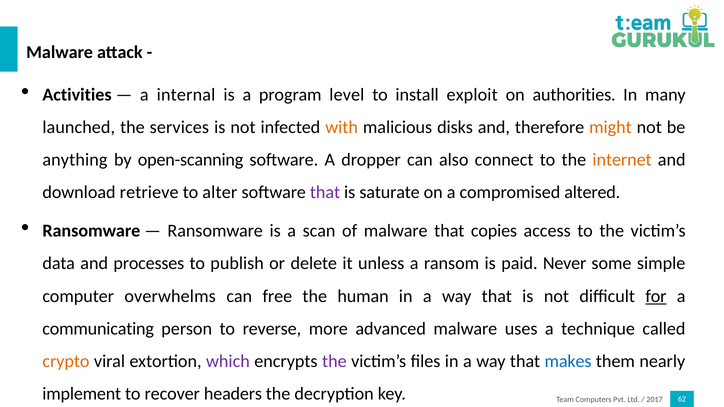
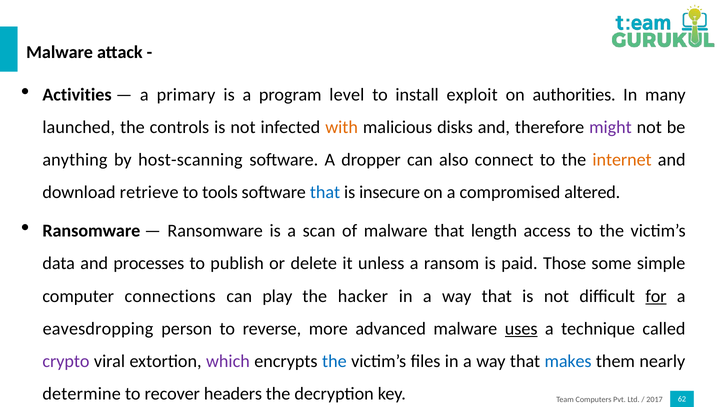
internal: internal -> primary (186, 95)
services: services -> controls (179, 127)
might colour: orange -> purple (610, 127)
open-scanning: open-scanning -> host-scanning (190, 160)
alter: alter -> tools (220, 192)
that colour: purple -> blue (325, 192)
saturate: saturate -> insecure (390, 192)
copies: copies -> length (494, 231)
Never: Never -> Those (565, 264)
overwhelms: overwhelms -> connections (170, 296)
free: free -> play (277, 296)
human: human -> hacker (363, 296)
communicating: communicating -> eavesdropping (98, 329)
uses underline: none -> present (521, 329)
crypto colour: orange -> purple (66, 361)
the colour: purple -> blue (334, 361)
implement: implement -> determine (82, 394)
